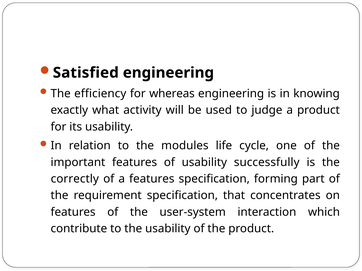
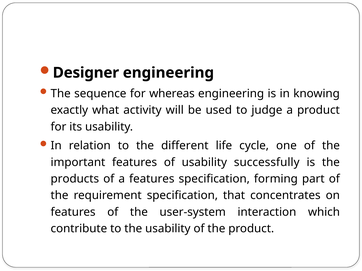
Satisfied: Satisfied -> Designer (86, 73)
efficiency: efficiency -> sequence (100, 94)
modules: modules -> different (185, 146)
correctly: correctly -> products (75, 179)
